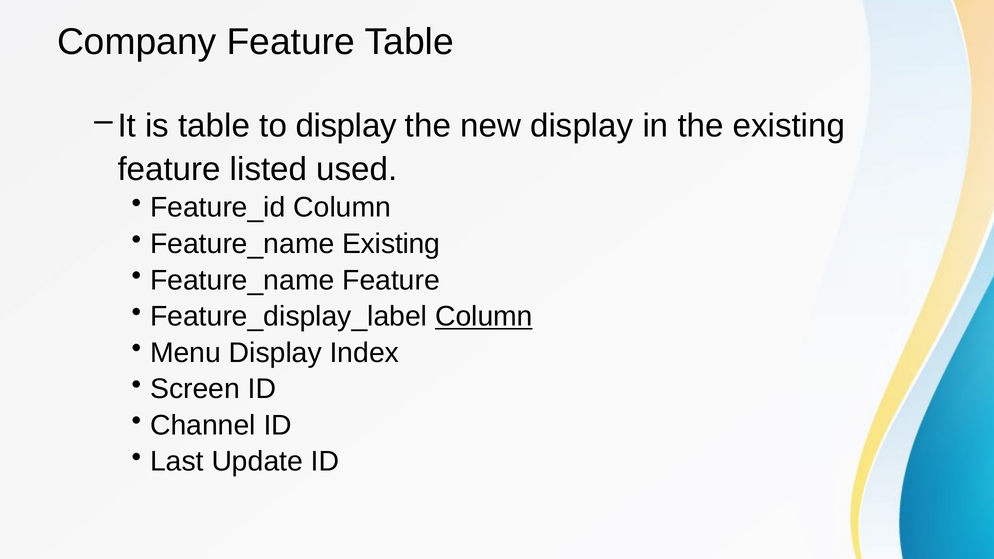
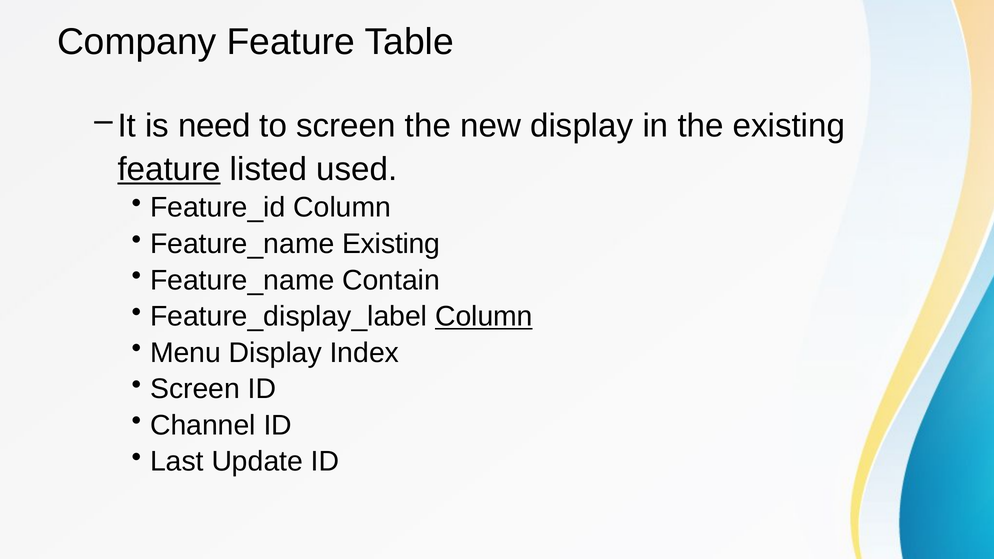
is table: table -> need (214, 126)
to display: display -> screen (346, 126)
feature underline: none -> present (169, 169)
Feature_name Feature: Feature -> Contain (391, 280)
